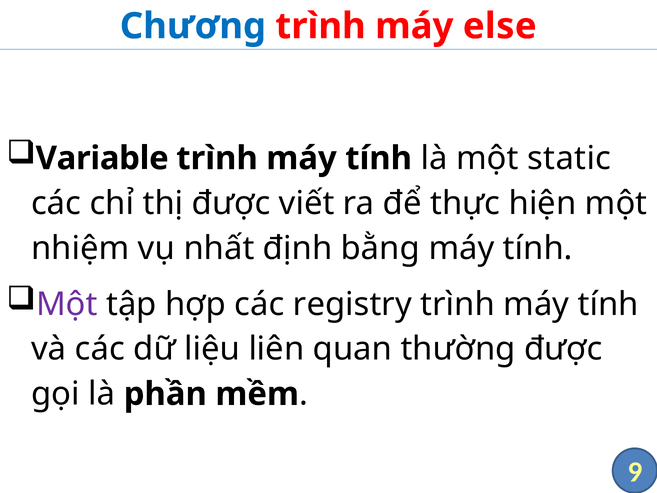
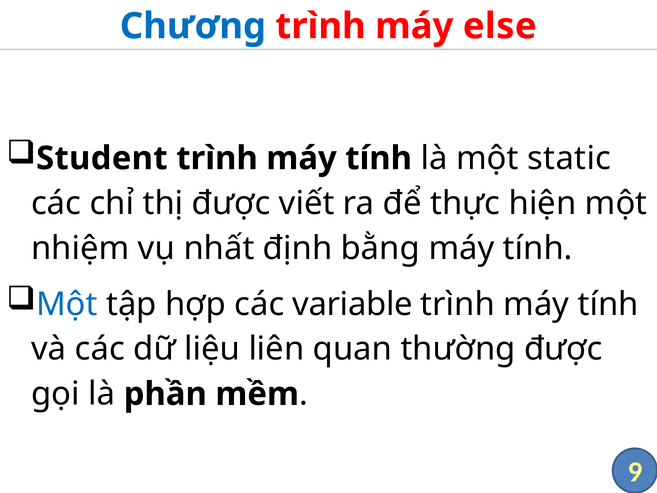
Variable: Variable -> Student (102, 158)
Một colour: purple -> blue (67, 304)
registry: registry -> variable (353, 304)
